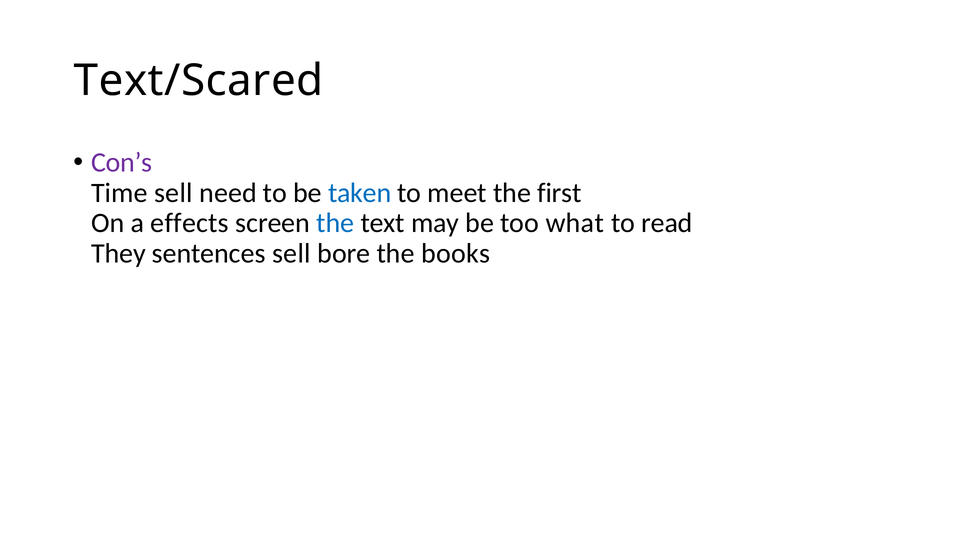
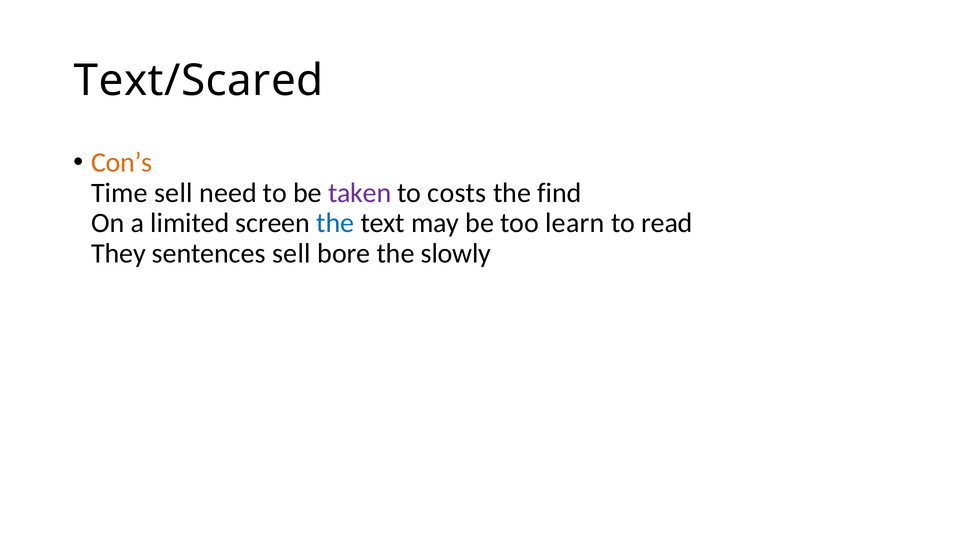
Con’s colour: purple -> orange (122, 162)
taken colour: blue -> purple (360, 193)
meet: meet -> costs (457, 193)
first: first -> find (559, 193)
effects: effects -> limited (190, 223)
what: what -> learn (575, 223)
books: books -> slowly (456, 253)
